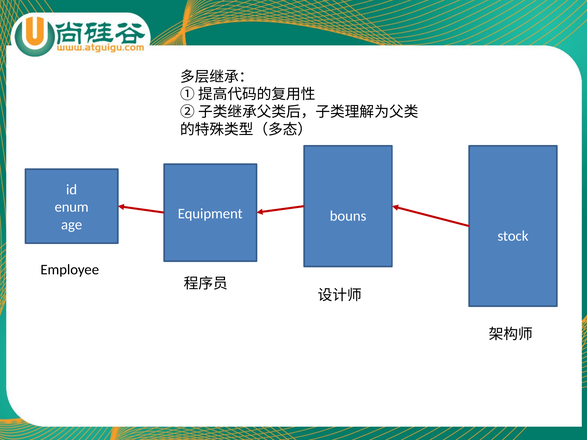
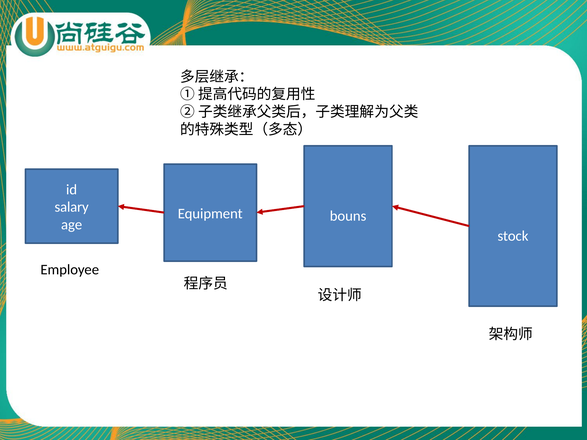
enum: enum -> salary (72, 207)
